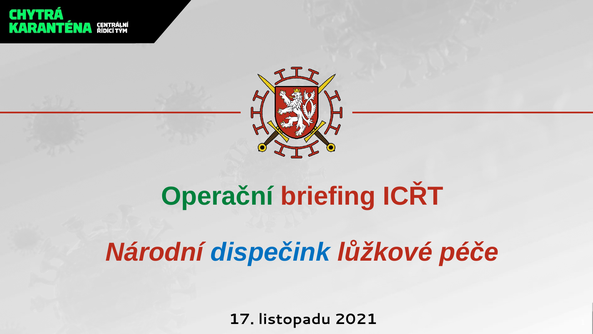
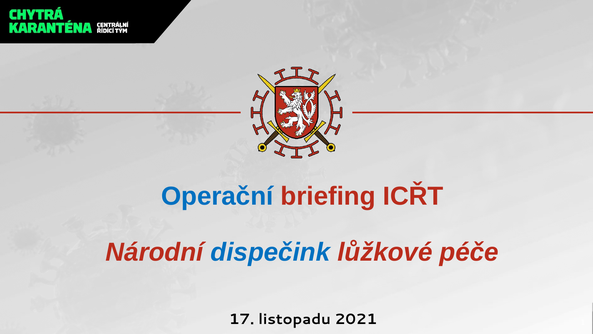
Operační colour: green -> blue (217, 196)
